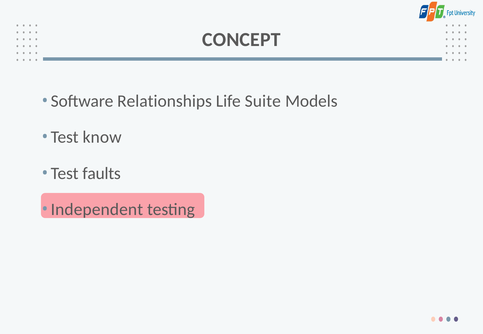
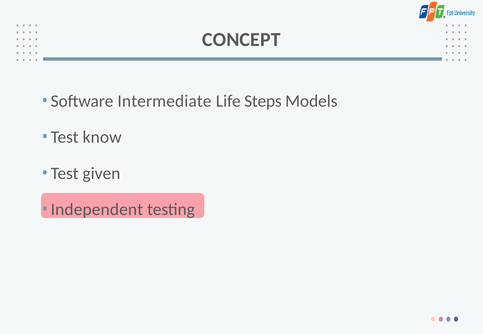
Relationships: Relationships -> Intermediate (164, 101)
Suite: Suite -> Steps (263, 101)
faults: faults -> given (101, 174)
